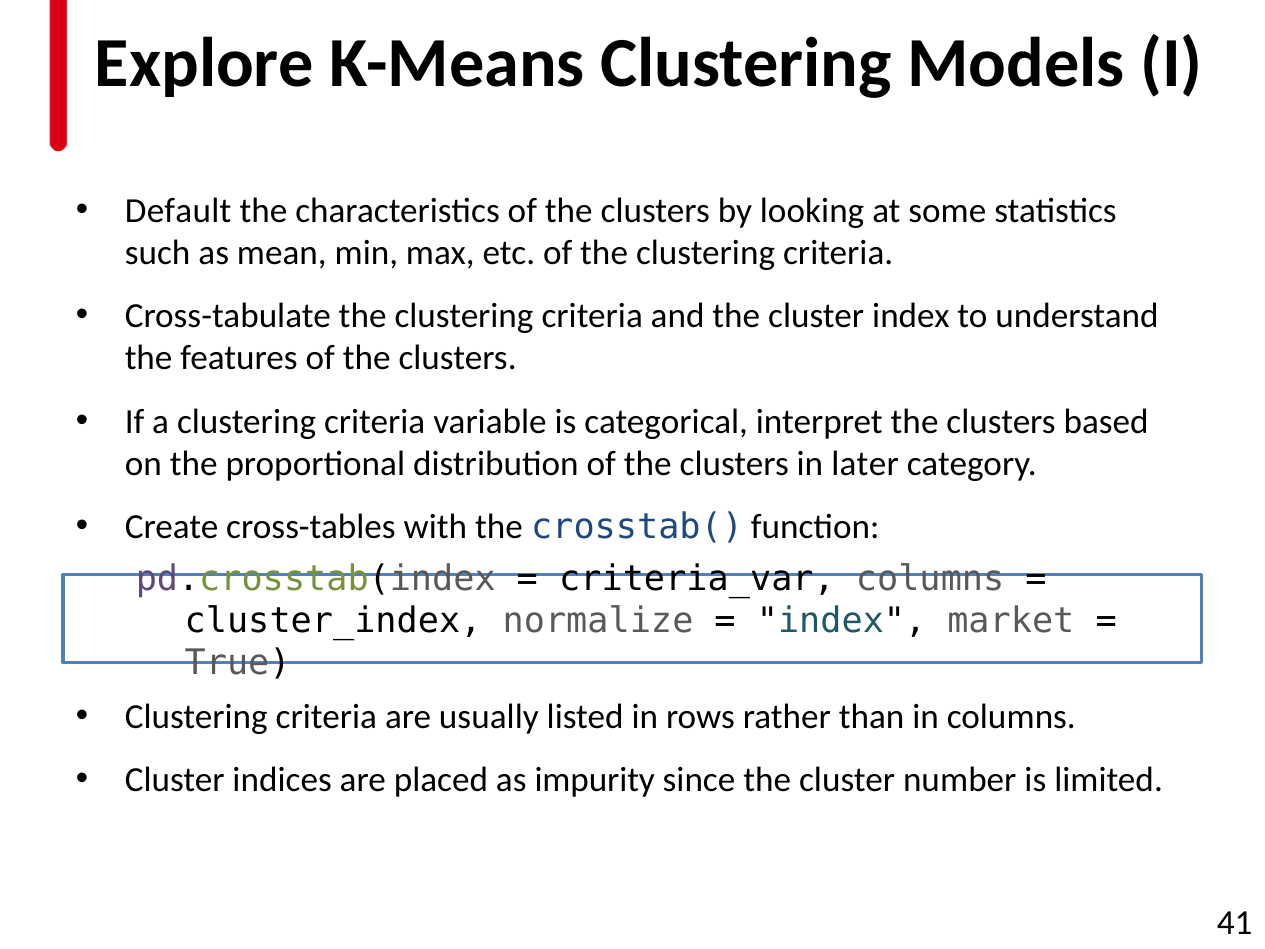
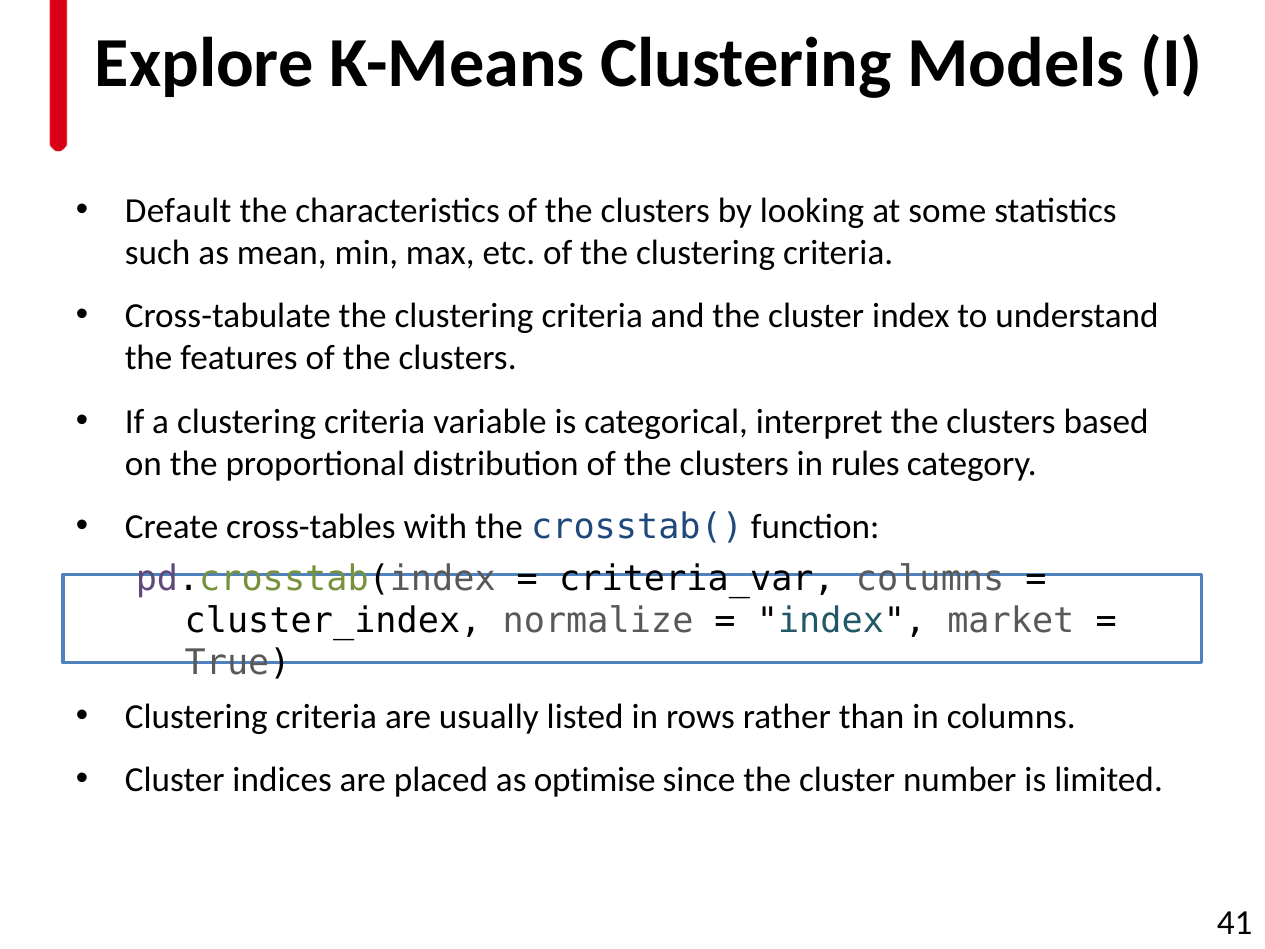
later: later -> rules (865, 464)
impurity: impurity -> optimise (595, 780)
